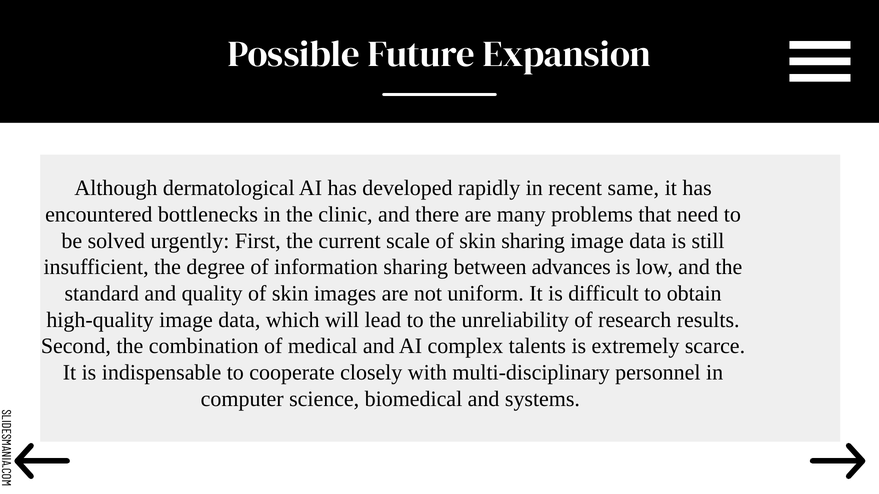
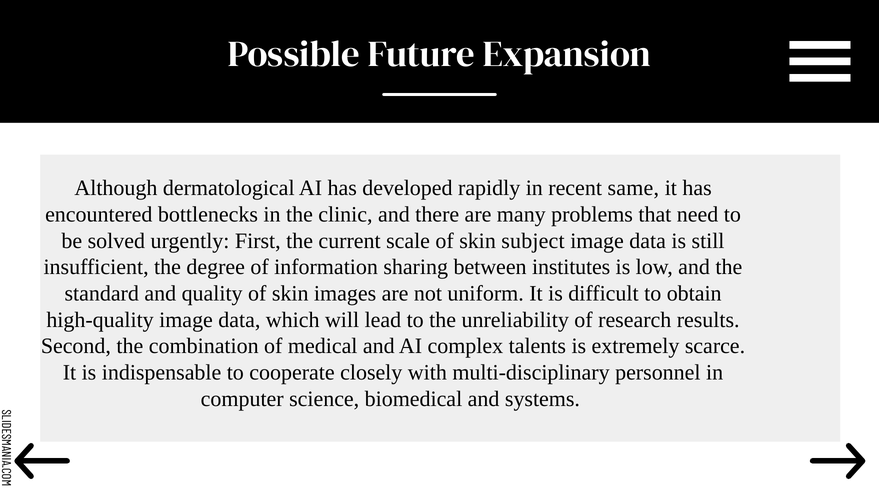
skin sharing: sharing -> subject (533, 241)
advances: advances -> institutes (571, 267)
